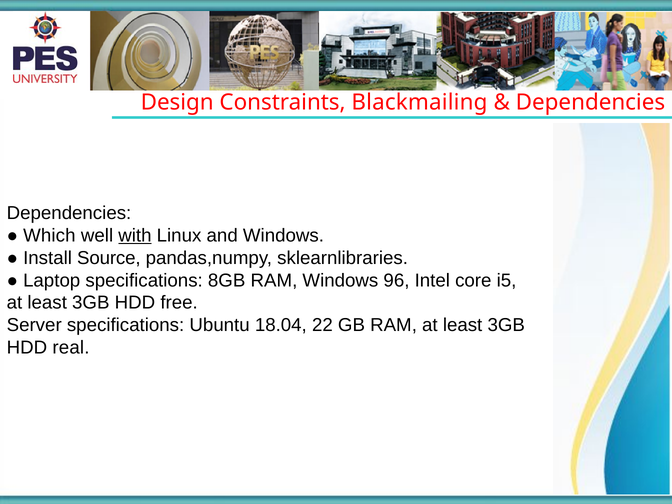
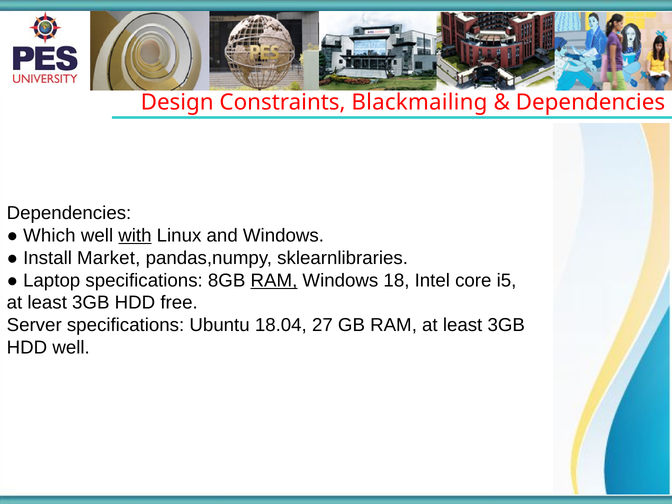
Source: Source -> Market (109, 258)
RAM underline: none -> present (274, 280)
96: 96 -> 18 (396, 280)
22: 22 -> 27 (322, 325)
HDD real: real -> well (71, 348)
